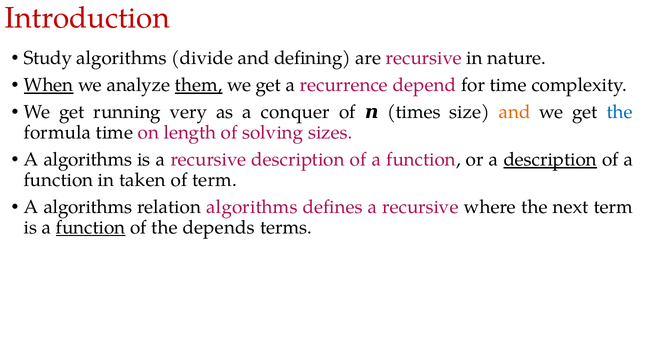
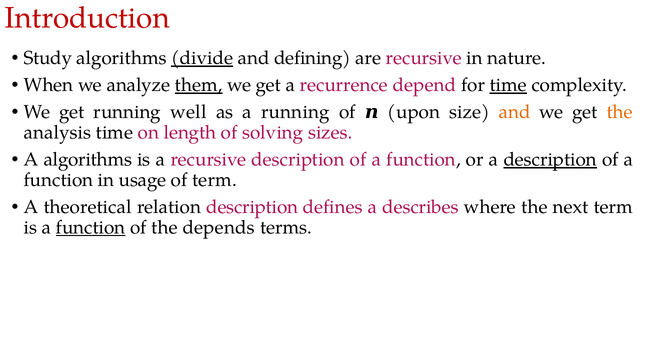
divide underline: none -> present (202, 58)
When underline: present -> none (49, 85)
time underline: none -> present (508, 85)
very: very -> well (188, 112)
a conquer: conquer -> running (295, 112)
times: times -> upon (414, 112)
the colour: blue -> orange (620, 112)
formula: formula -> analysis (57, 133)
taken: taken -> usage (143, 180)
algorithms: algorithms -> theoretical (88, 207)
relation algorithms: algorithms -> description (252, 207)
defines a recursive: recursive -> describes (420, 207)
